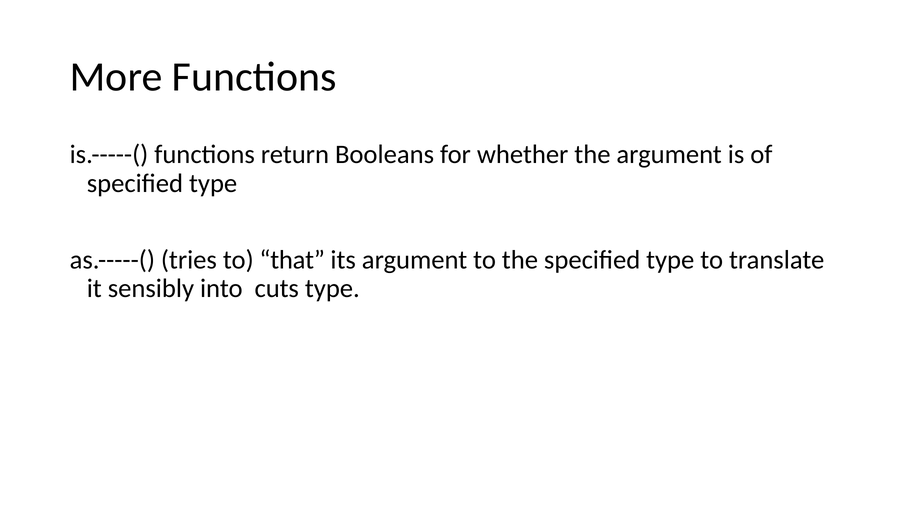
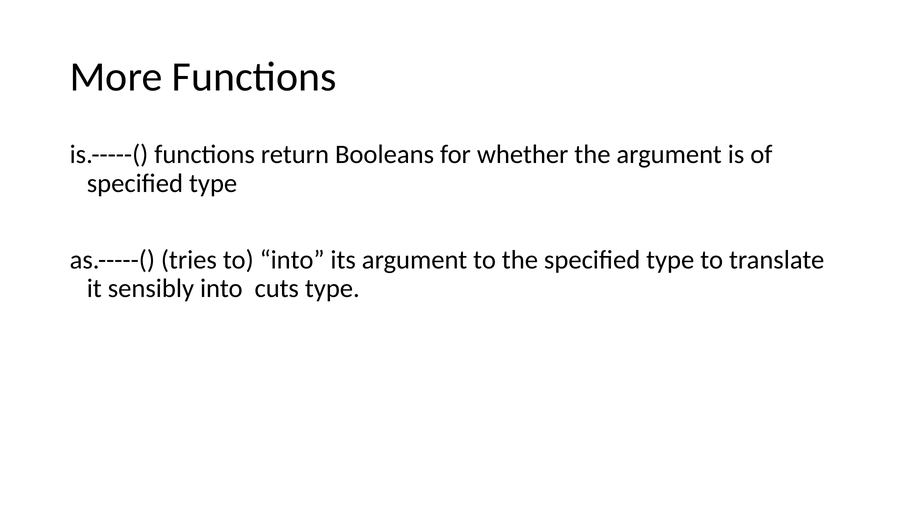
to that: that -> into (292, 260)
